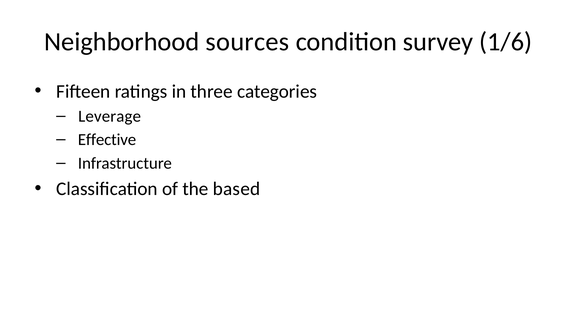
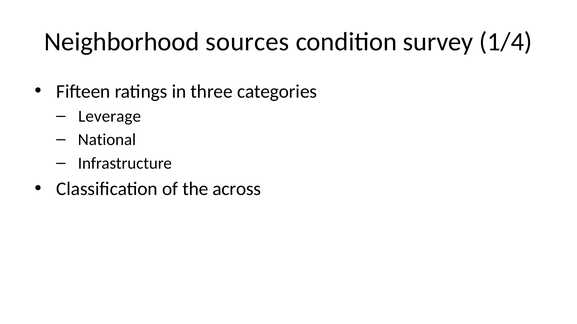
1/6: 1/6 -> 1/4 (506, 42)
Effective: Effective -> National (107, 140)
based: based -> across (237, 189)
